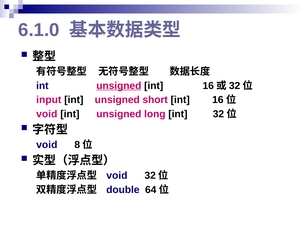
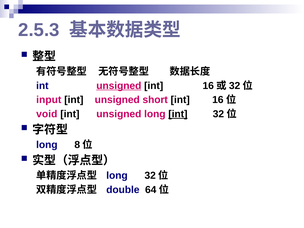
6.1.0: 6.1.0 -> 2.5.3 (39, 30)
int underline: none -> present (178, 114)
void: void -> long (47, 145)
void: void -> long (117, 176)
